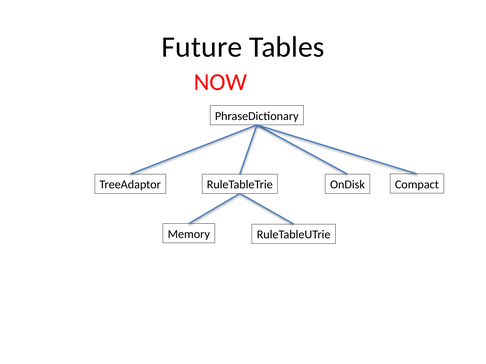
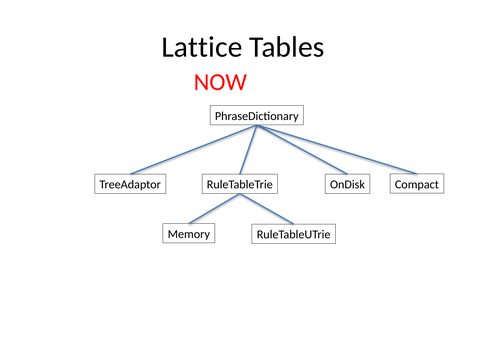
Future: Future -> Lattice (202, 47)
